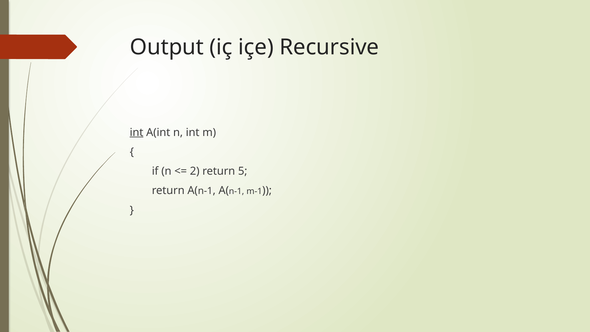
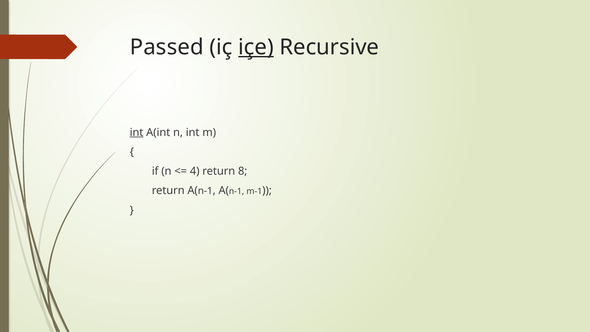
Output: Output -> Passed (167, 47)
içe underline: none -> present (256, 47)
2: 2 -> 4 (195, 171)
5: 5 -> 8 (243, 171)
